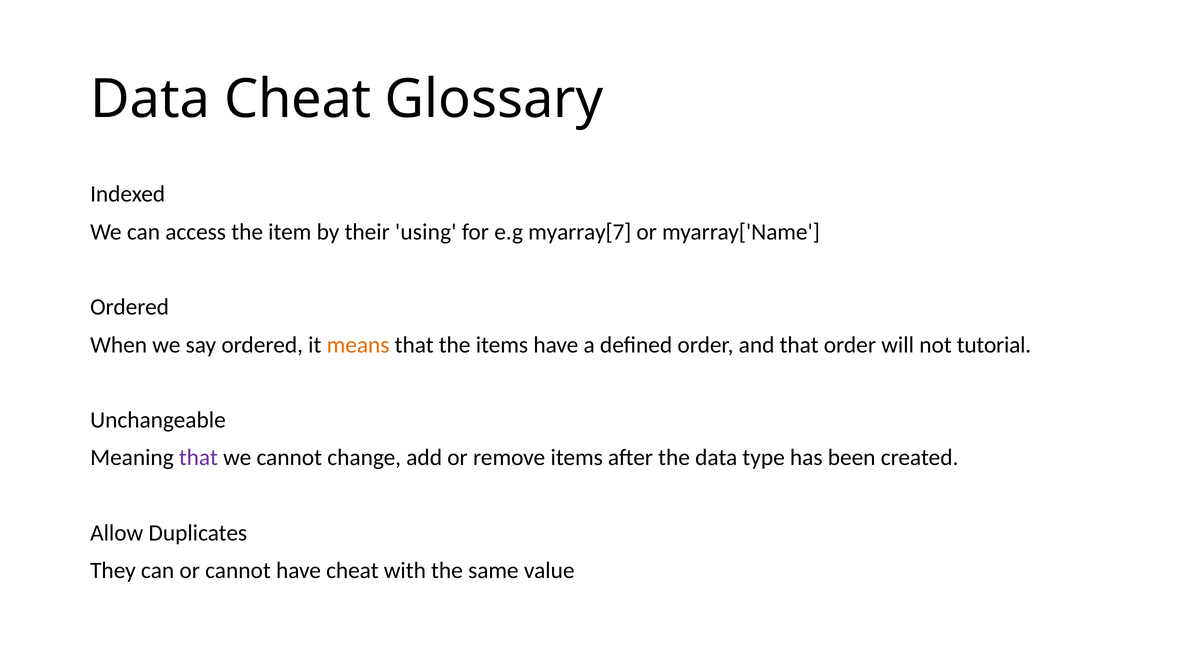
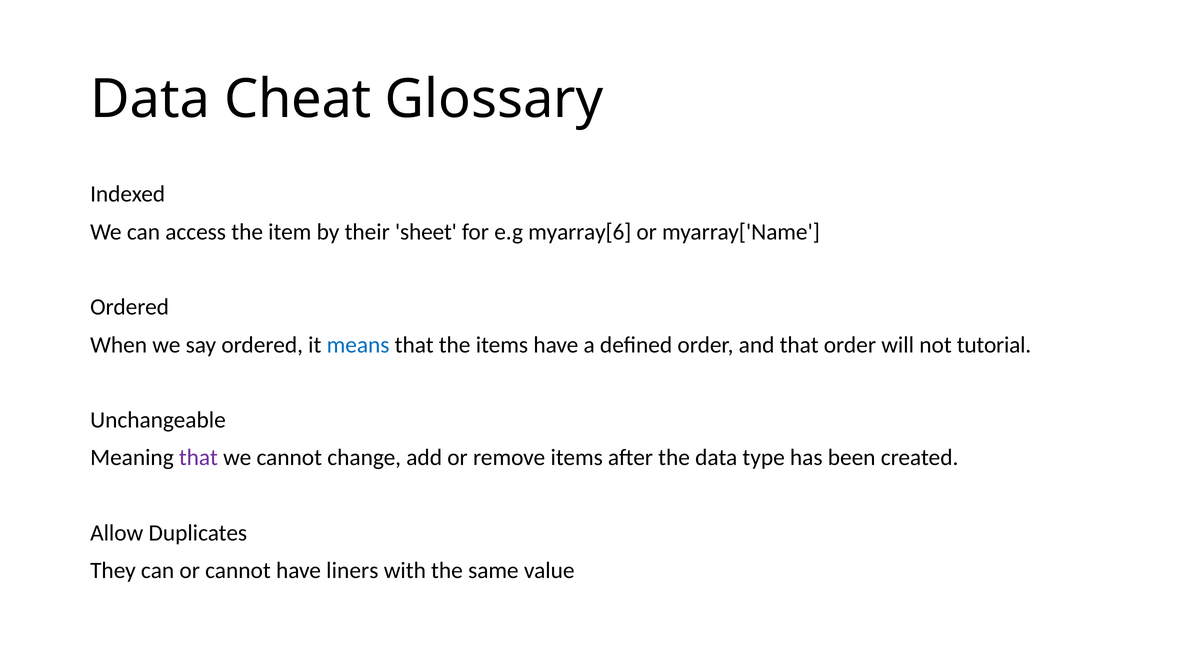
using: using -> sheet (426, 232)
myarray[7: myarray[7 -> myarray[6 (580, 232)
means colour: orange -> blue (358, 345)
have cheat: cheat -> liners (352, 570)
